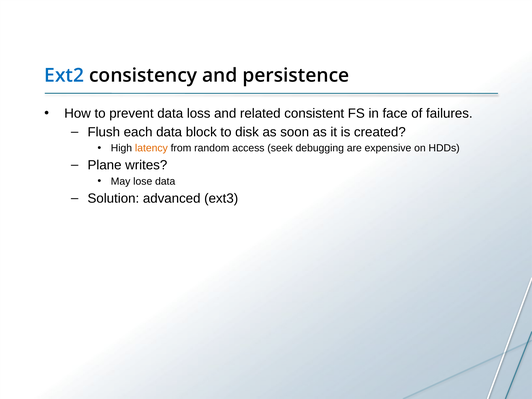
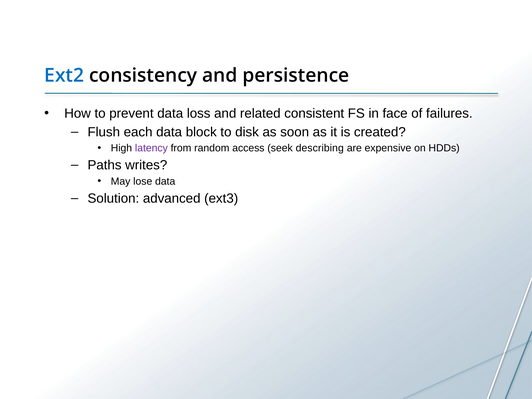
latency colour: orange -> purple (151, 148)
debugging: debugging -> describing (320, 148)
Plane: Plane -> Paths (105, 165)
